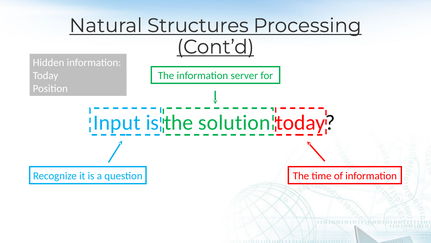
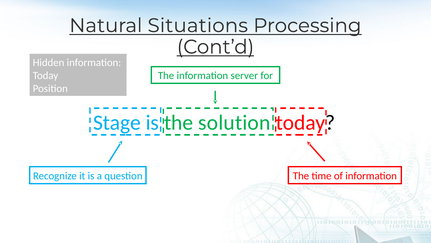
Structures: Structures -> Situations (198, 26)
Input: Input -> Stage (117, 123)
